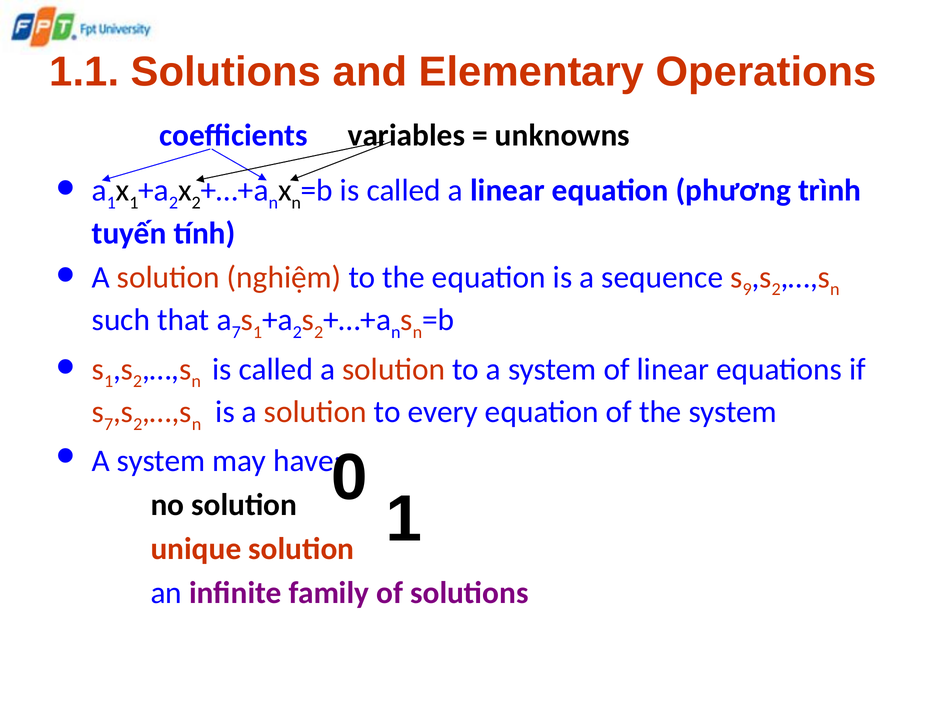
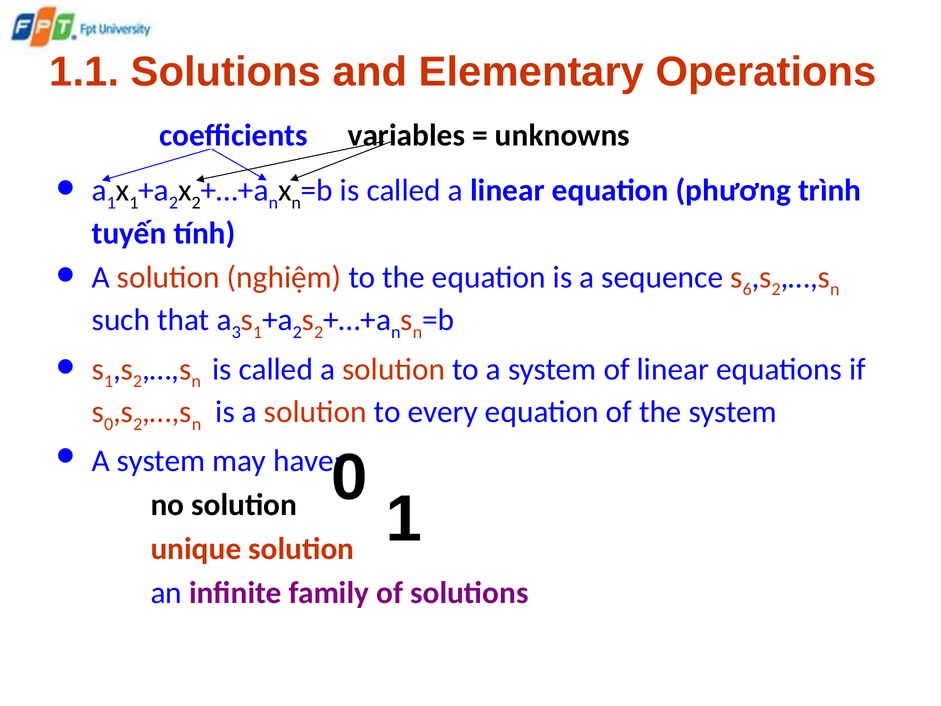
9: 9 -> 6 (747, 289)
a 7: 7 -> 3 (236, 332)
7: 7 -> 0 (109, 424)
